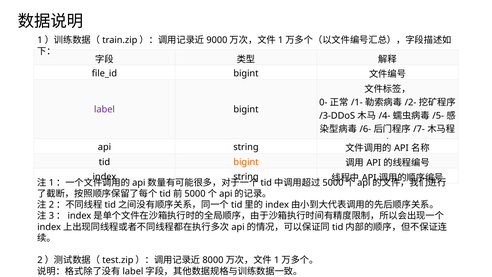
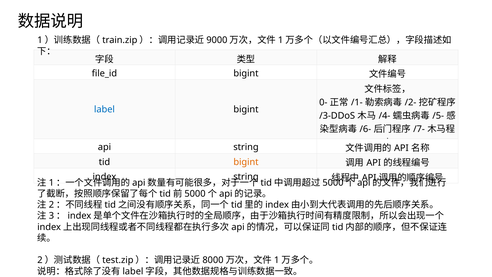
label colour: purple -> blue (104, 109)
